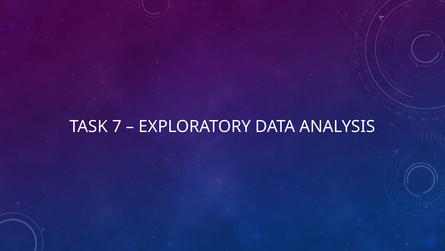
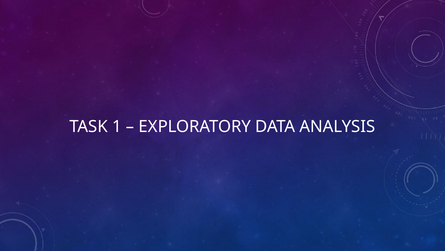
7: 7 -> 1 (117, 126)
